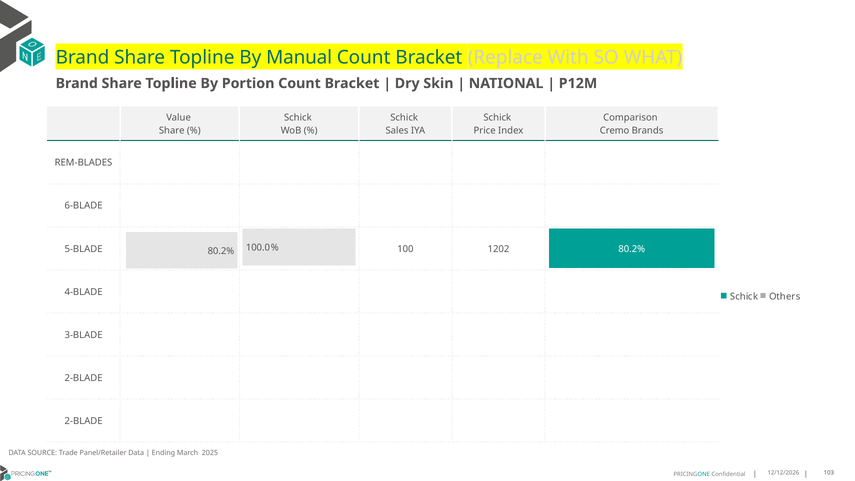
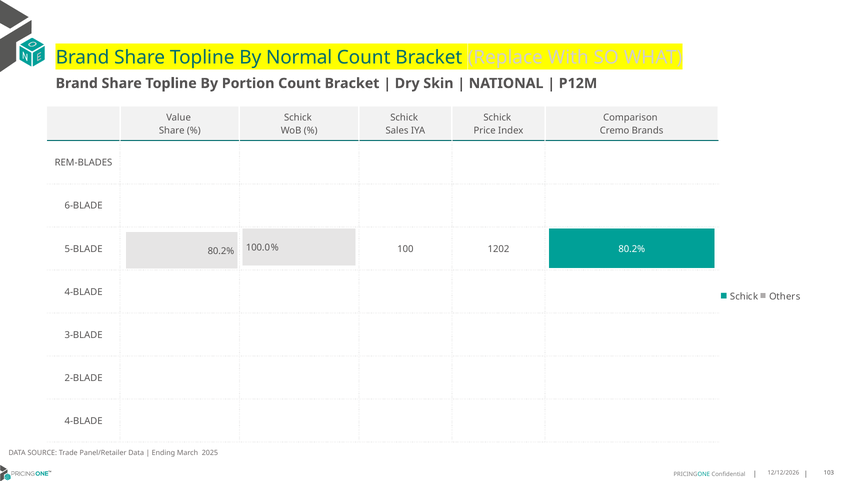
Manual: Manual -> Normal (299, 57)
2-BLADE: 2-BLADE -> 4-BLADE (84, 421)
